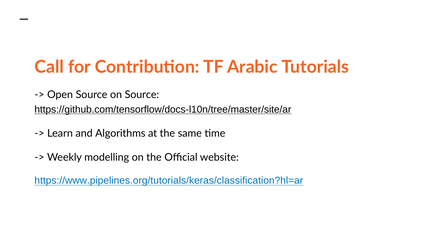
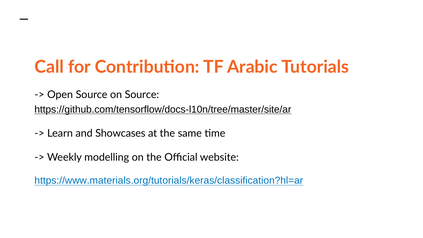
Algorithms: Algorithms -> Showcases (120, 133)
https://www.pipelines.org/tutorials/keras/classification?hl=ar: https://www.pipelines.org/tutorials/keras/classification?hl=ar -> https://www.materials.org/tutorials/keras/classification?hl=ar (169, 181)
